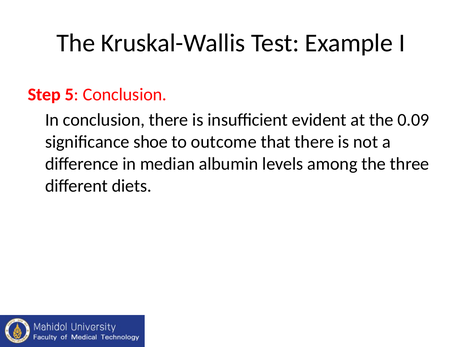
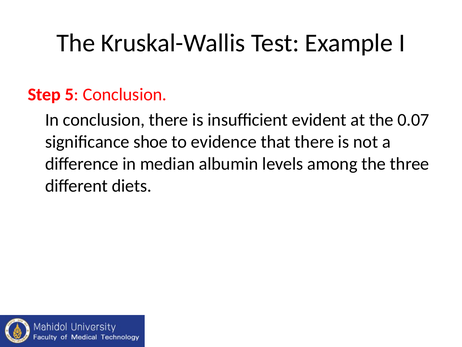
0.09: 0.09 -> 0.07 (413, 120)
outcome: outcome -> evidence (224, 142)
